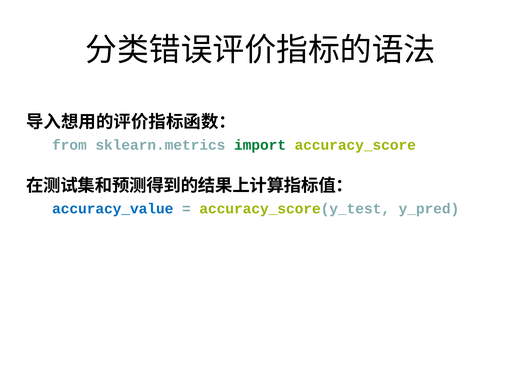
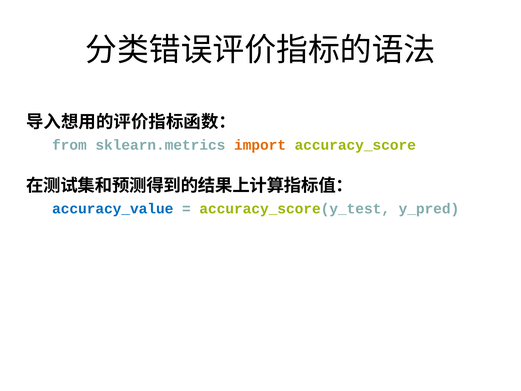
import colour: green -> orange (260, 145)
